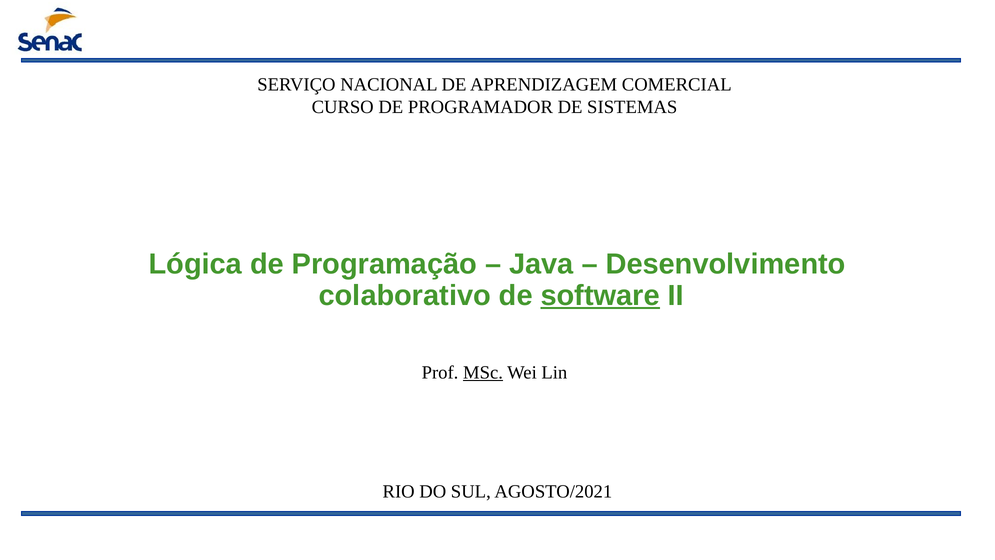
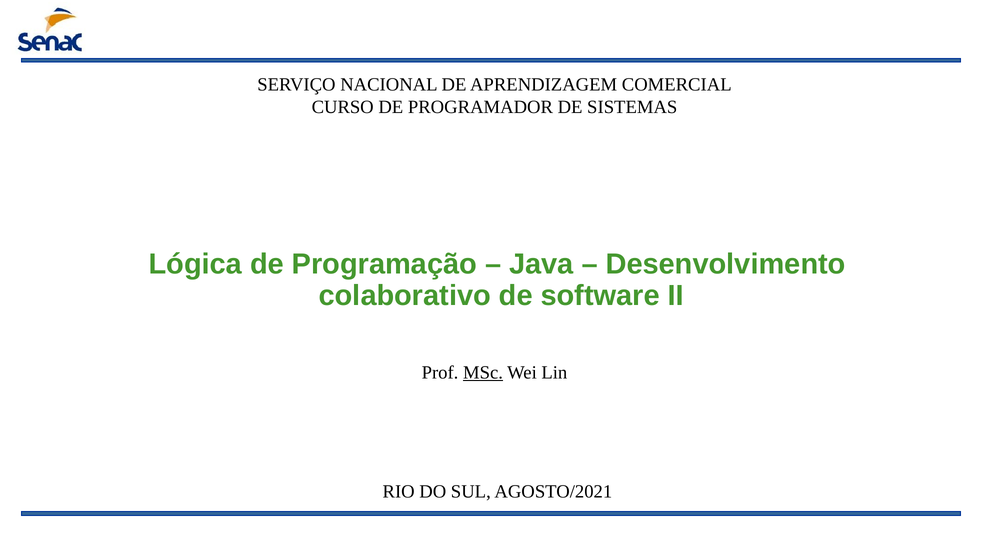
software underline: present -> none (600, 295)
